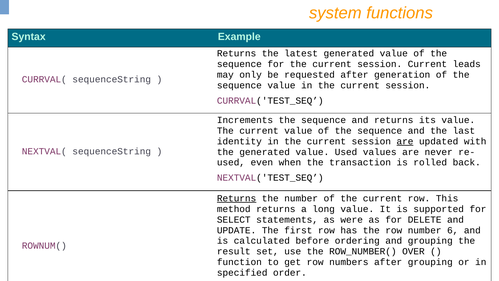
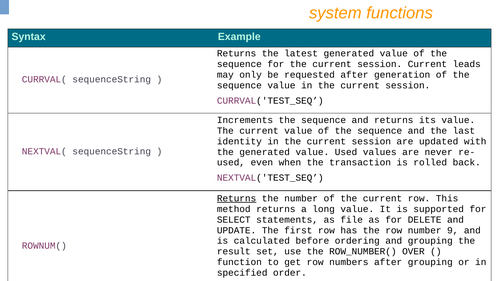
are underline: present -> none (405, 141)
were: were -> file (352, 219)
6: 6 -> 9 (453, 230)
